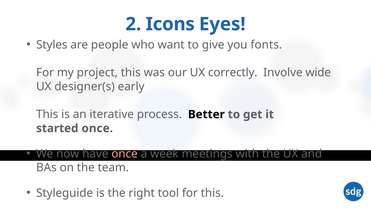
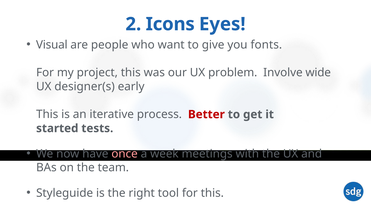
Styles: Styles -> Visual (52, 45)
correctly: correctly -> problem (233, 73)
Better colour: black -> red (206, 114)
started once: once -> tests (97, 128)
